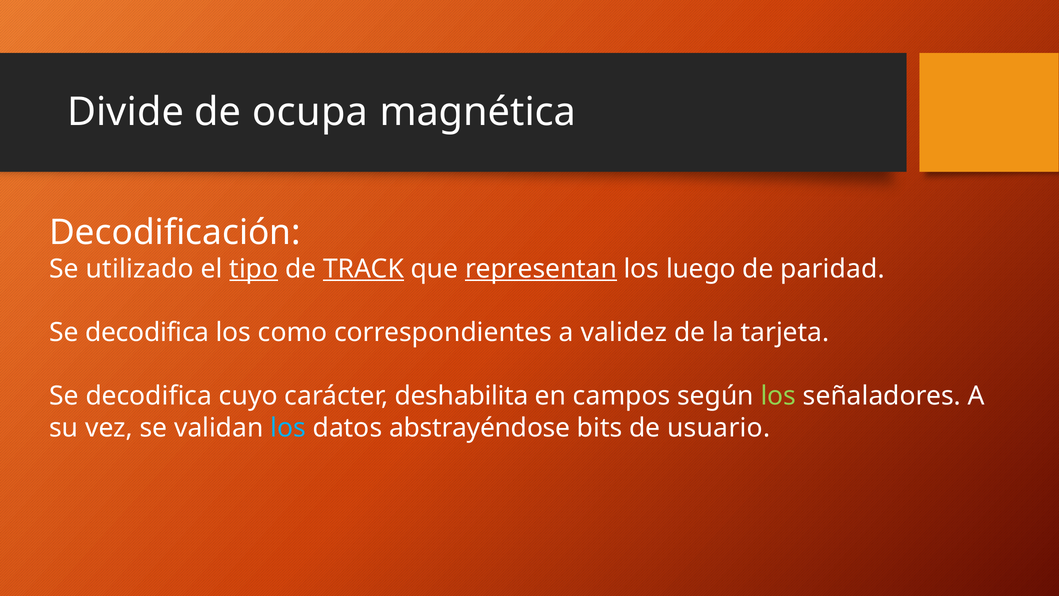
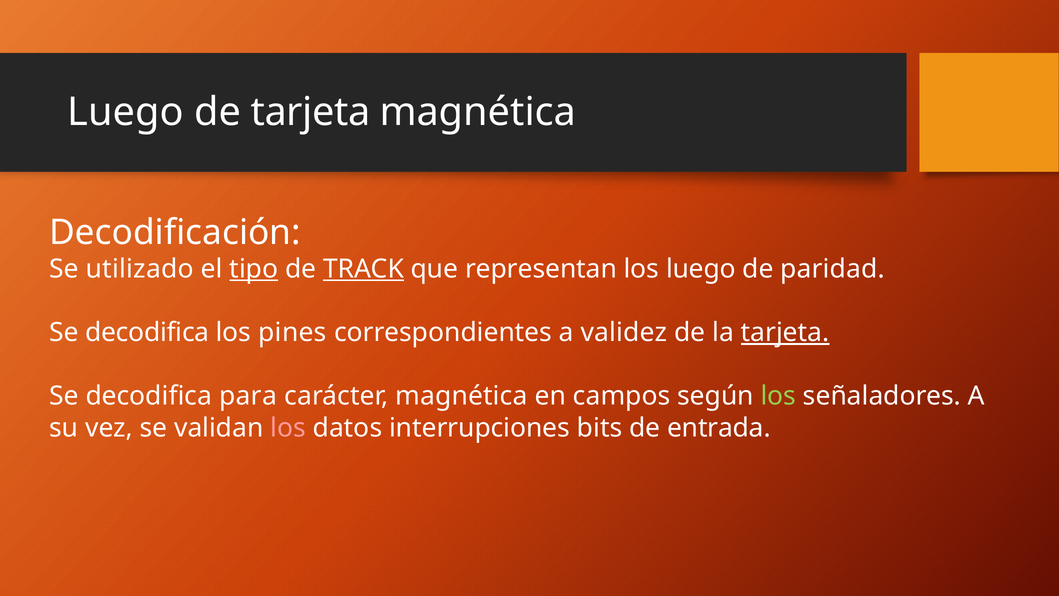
Divide: Divide -> Luego (125, 112)
de ocupa: ocupa -> tarjeta (311, 112)
representan underline: present -> none (541, 269)
como: como -> pines (292, 332)
tarjeta underline: none -> present (785, 332)
cuyo: cuyo -> para (248, 396)
carácter deshabilita: deshabilita -> magnética (461, 396)
los colour: light blue -> pink (288, 428)
abstrayéndose: abstrayéndose -> interrupciones (480, 428)
usuario: usuario -> entrada (719, 428)
